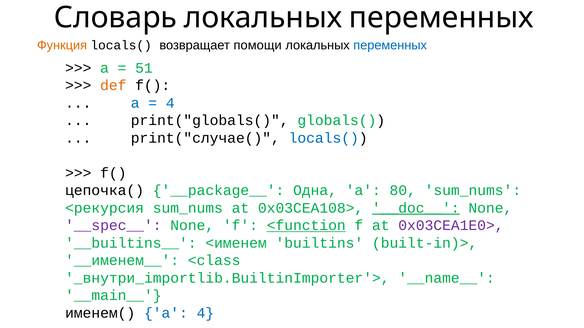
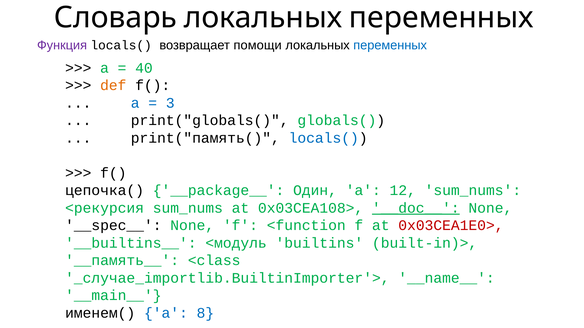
Функция colour: orange -> purple (62, 45)
51: 51 -> 40 (144, 68)
4: 4 -> 3 (170, 103)
print("случае(: print("случае( -> print("память( (205, 138)
Одна: Одна -> Один (315, 191)
80: 80 -> 12 (403, 191)
__spec__ colour: purple -> black (113, 226)
<function underline: present -> none (306, 226)
0x03CEA1E0> colour: purple -> red (451, 226)
<именем: <именем -> <модуль (236, 243)
__именем__: __именем__ -> __память__ (122, 261)
_внутри_importlib.BuiltinImporter'>: _внутри_importlib.BuiltinImporter'> -> _случае_importlib.BuiltinImporter'> (227, 278)
a 4: 4 -> 8 (205, 313)
